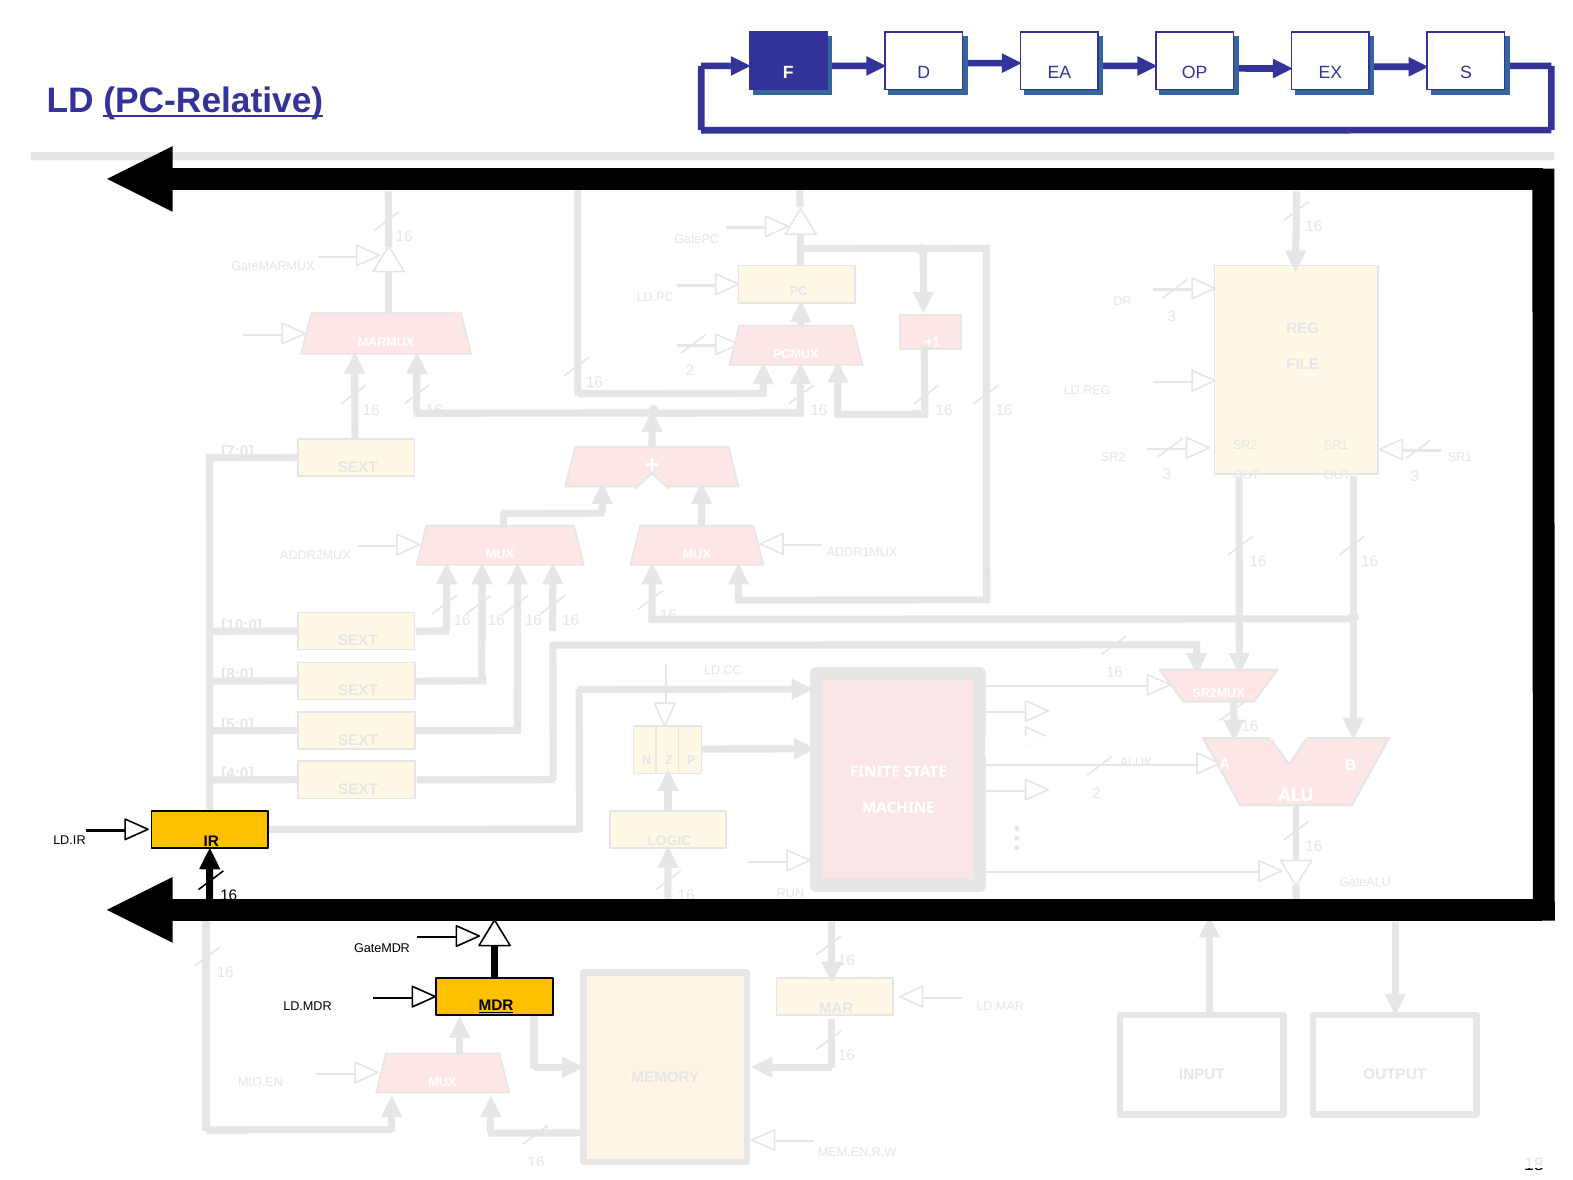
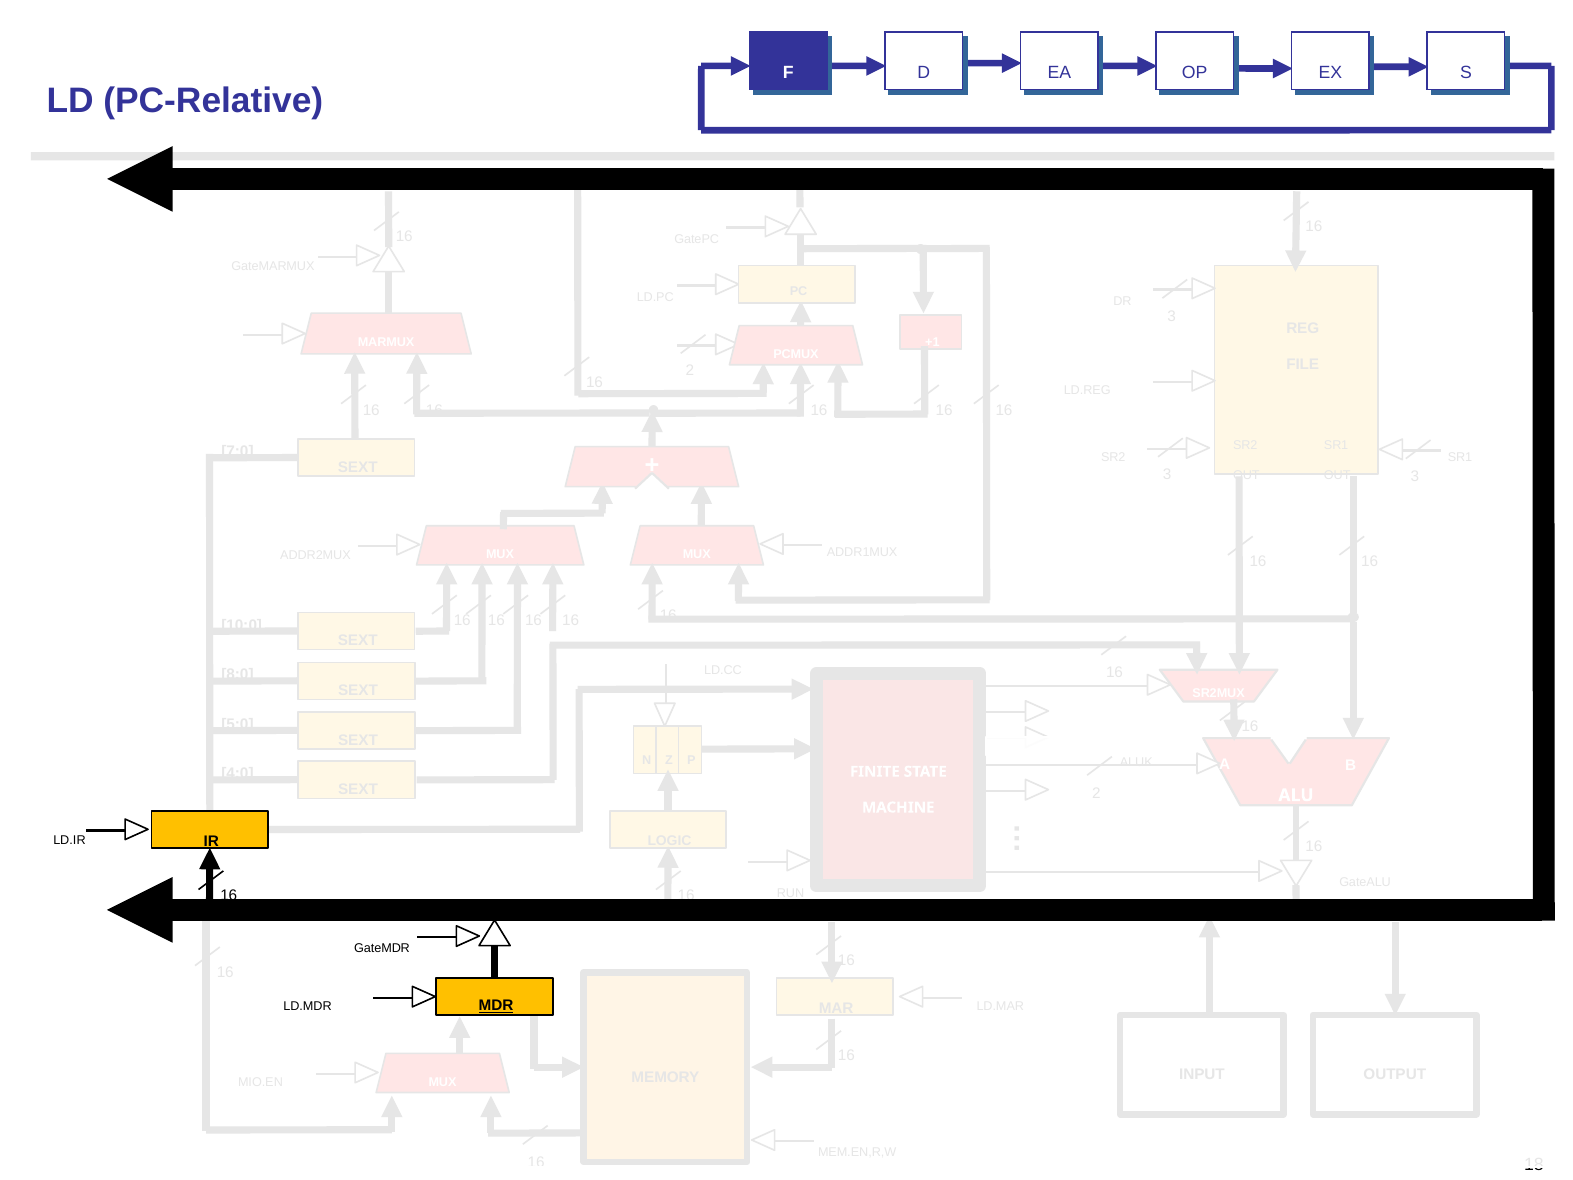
PC-Relative underline: present -> none (213, 101)
